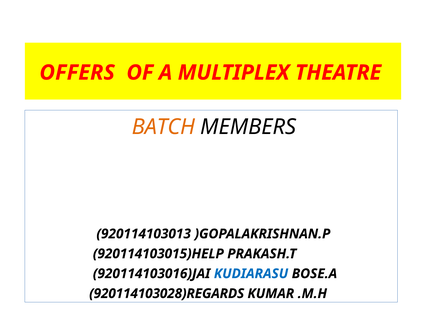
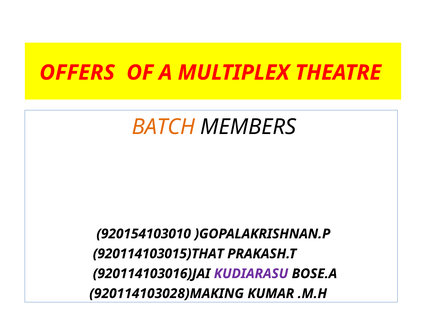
920114103013: 920114103013 -> 920154103010 (144, 233)
920114103015)HELP: 920114103015)HELP -> 920114103015)THAT (158, 253)
KUDIARASU colour: blue -> purple (251, 273)
920114103028)REGARDS: 920114103028)REGARDS -> 920114103028)MAKING (167, 293)
